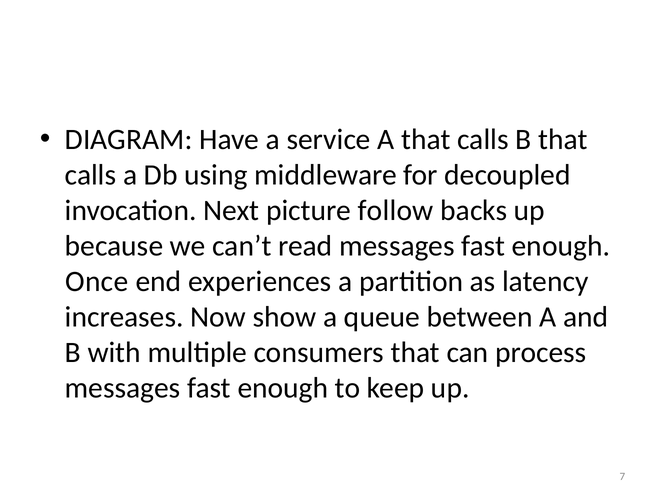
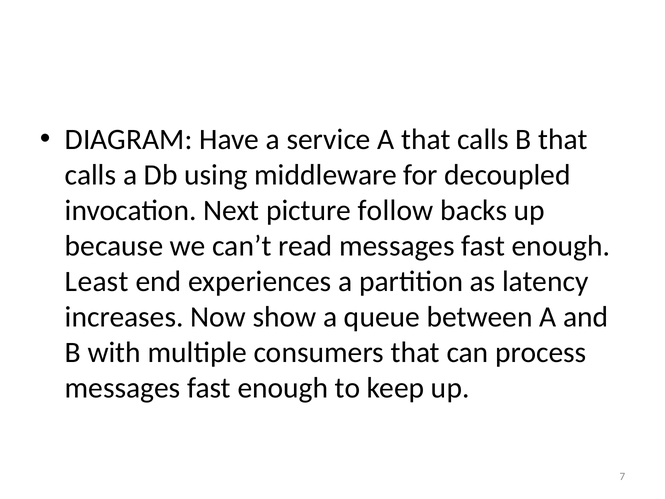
Once: Once -> Least (97, 281)
